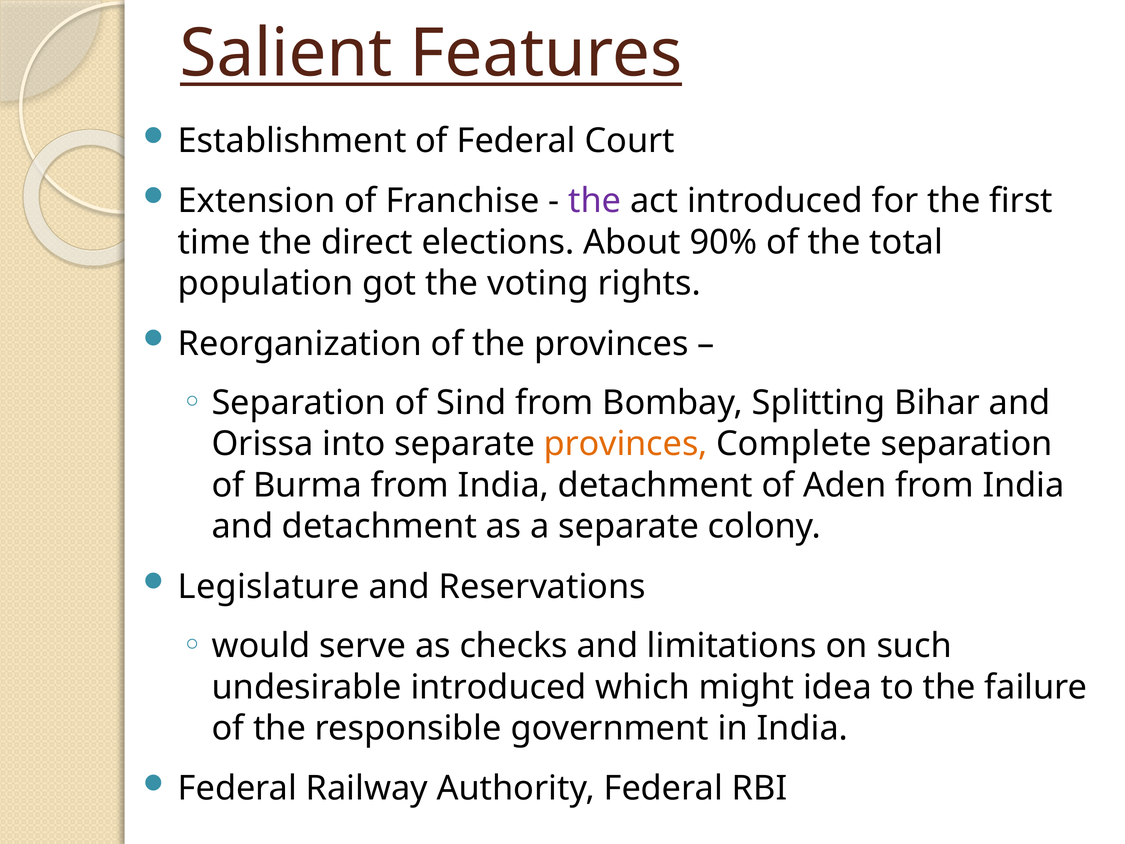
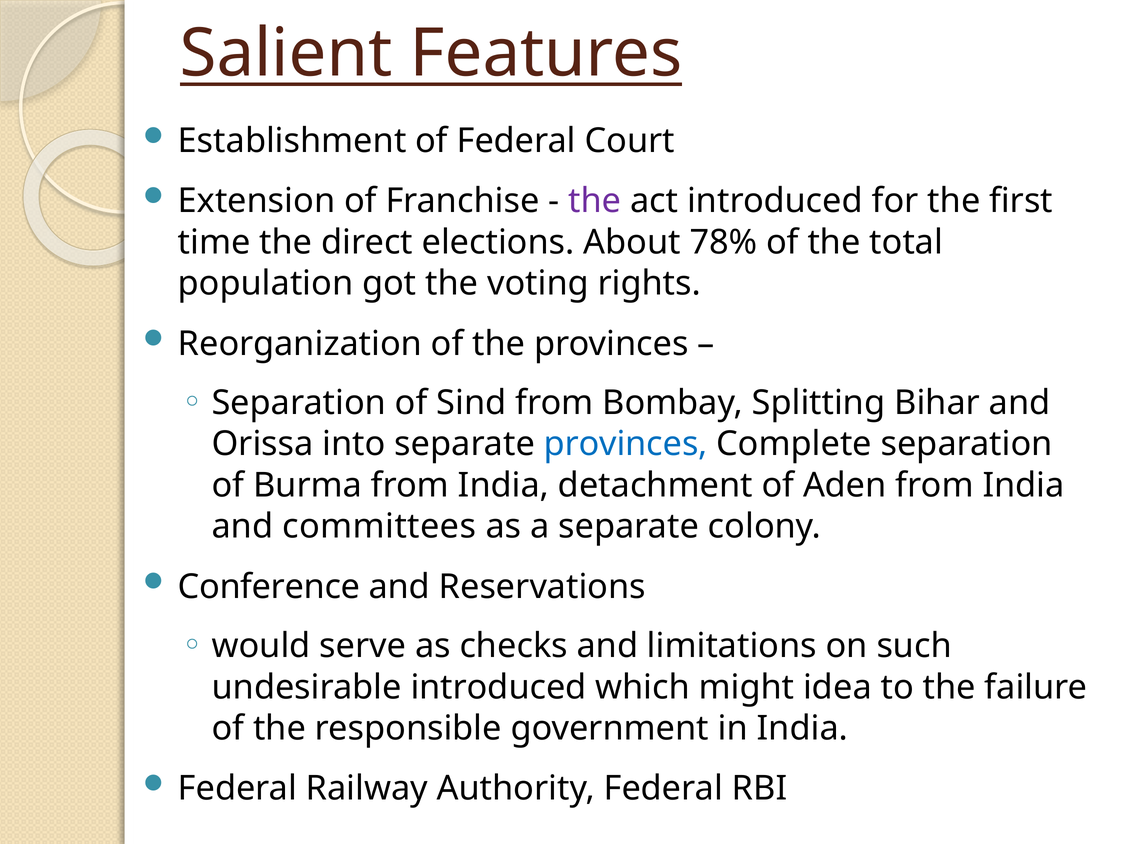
90%: 90% -> 78% (723, 242)
provinces colour: orange -> blue (626, 444)
and detachment: detachment -> committees (379, 526)
Legislature: Legislature -> Conference (269, 587)
